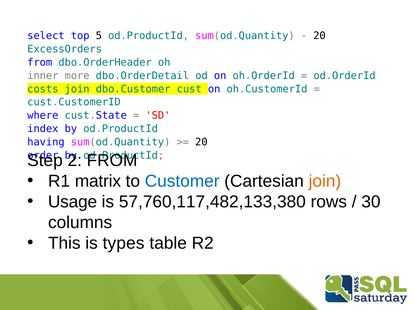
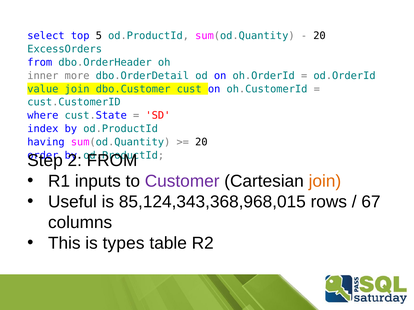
costs: costs -> value (43, 89)
matrix: matrix -> inputs (98, 181)
Customer colour: blue -> purple (182, 181)
Usage: Usage -> Useful (72, 202)
57,760,117,482,133,380: 57,760,117,482,133,380 -> 85,124,343,368,968,015 (212, 202)
30: 30 -> 67 (371, 202)
